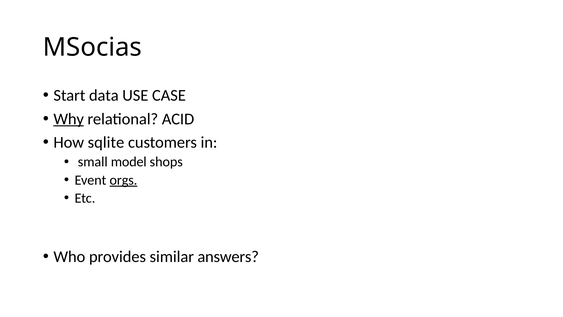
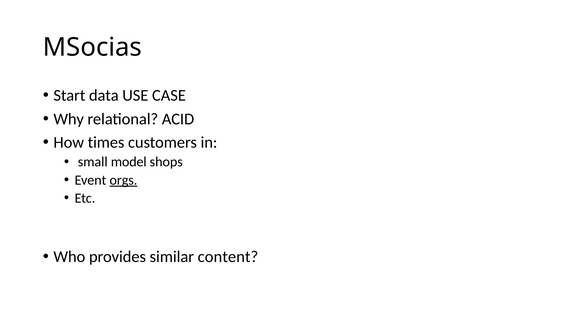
Why underline: present -> none (69, 119)
sqlite: sqlite -> times (106, 142)
answers: answers -> content (228, 257)
